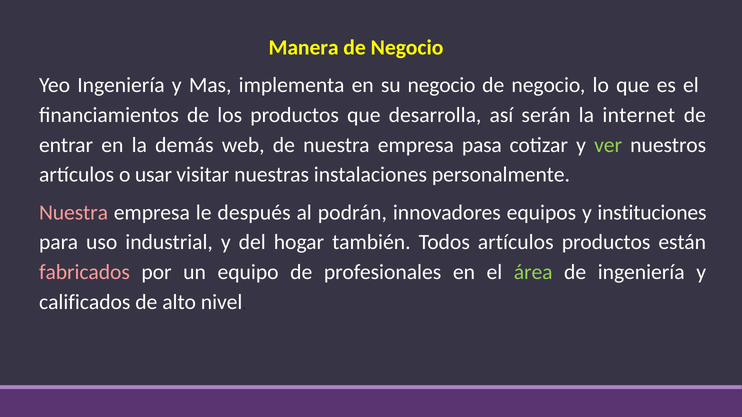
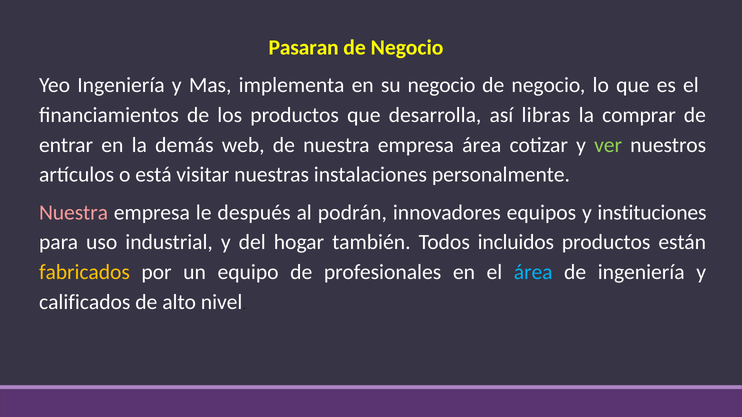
Manera: Manera -> Pasaran (304, 48)
serán: serán -> libras (546, 115)
internet: internet -> comprar (639, 115)
empresa pasa: pasa -> área (482, 145)
usar: usar -> está (153, 175)
Todos artículos: artículos -> incluidos (516, 242)
fabricados colour: pink -> yellow (84, 272)
área colour: light green -> light blue (533, 272)
